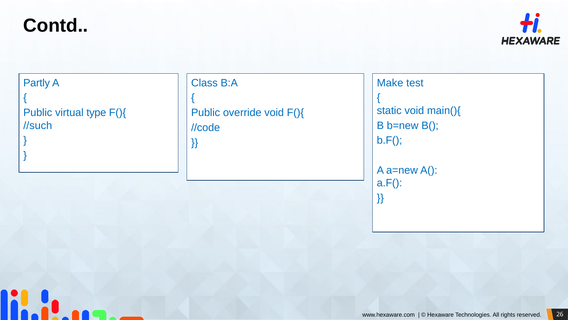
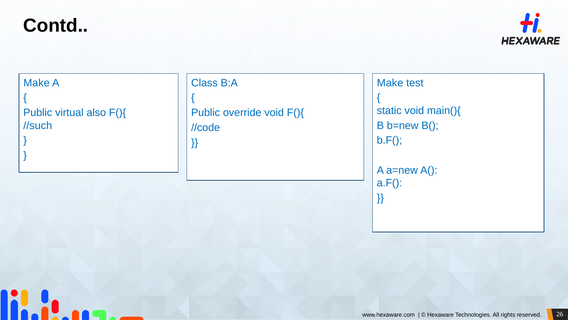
Partly: Partly -> Make (37, 83)
type: type -> also (96, 113)
